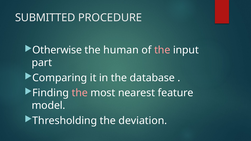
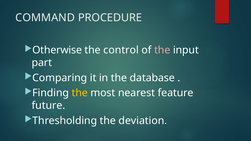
SUBMITTED: SUBMITTED -> COMMAND (45, 18)
human: human -> control (121, 50)
the colour: pink -> yellow (80, 93)
model: model -> future (48, 106)
